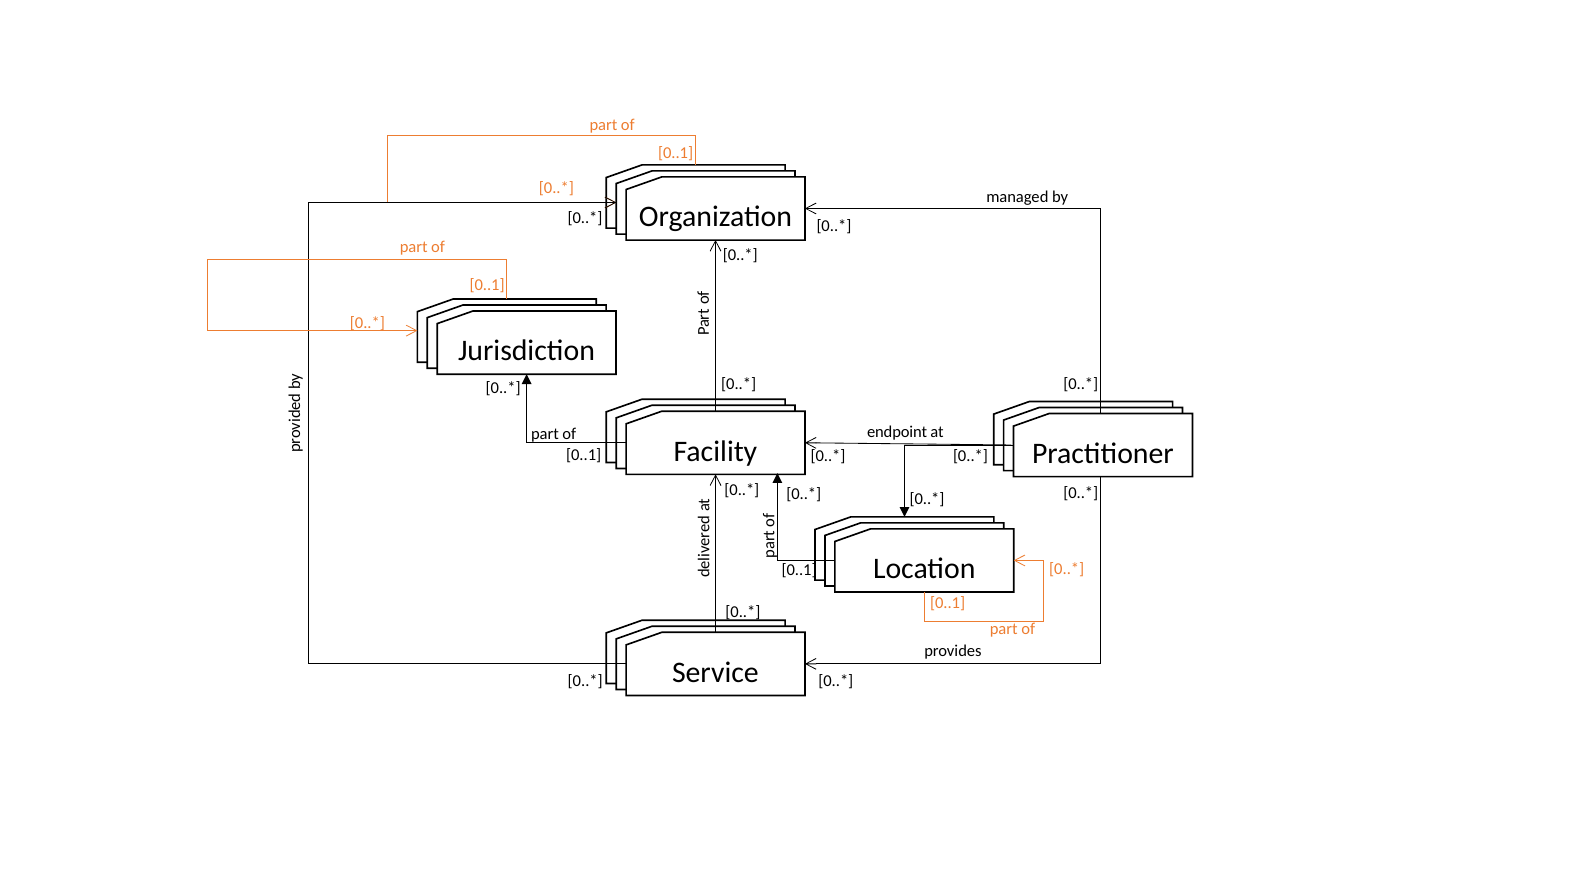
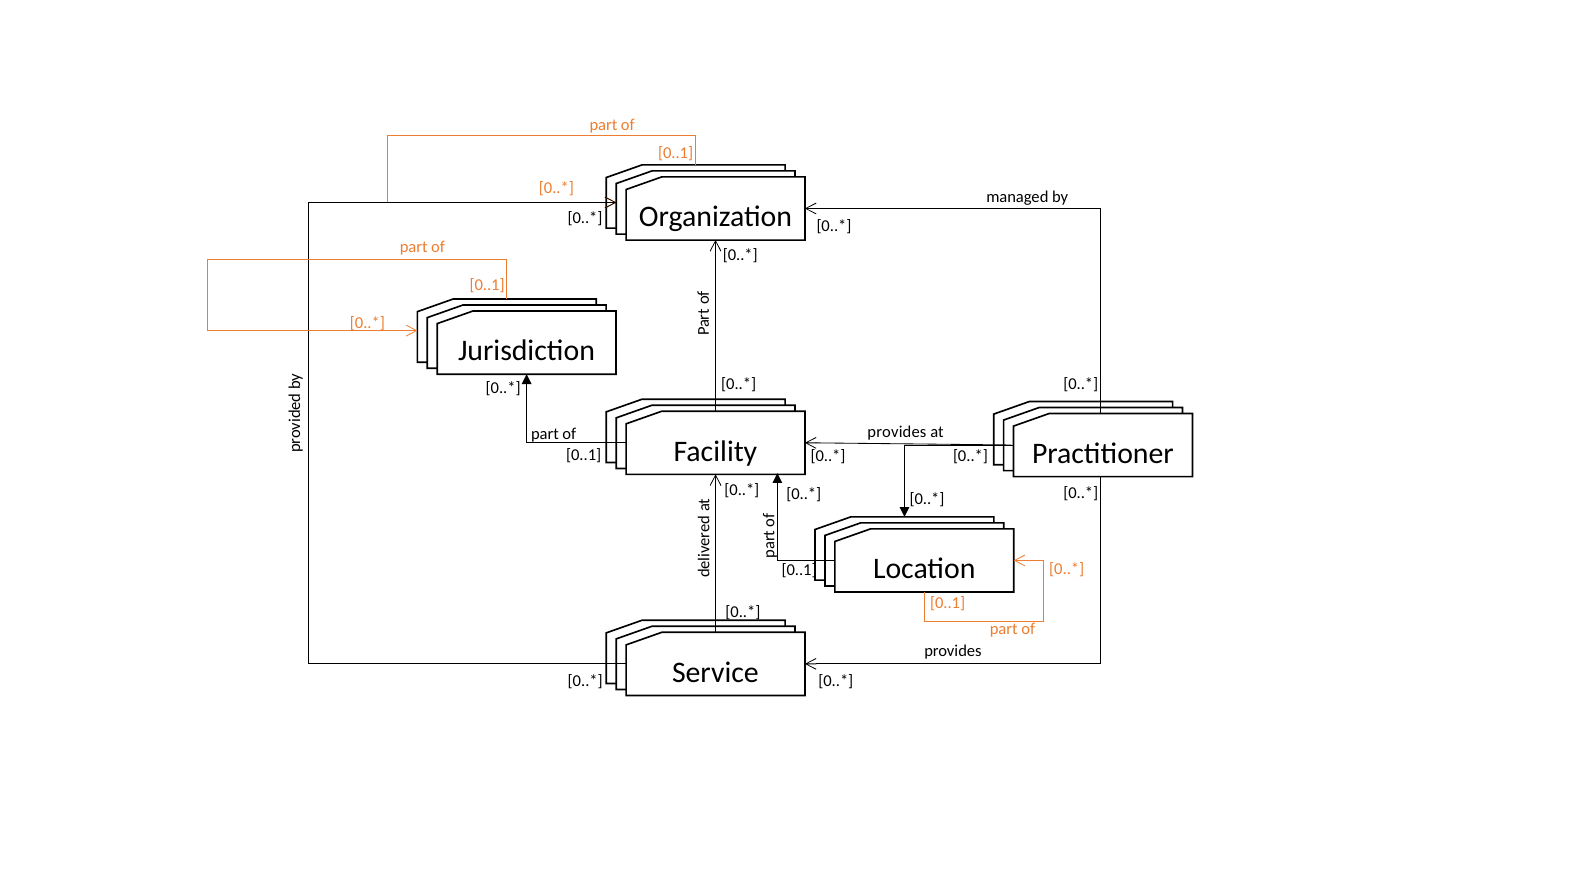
endpoint: endpoint -> provides (897, 432)
